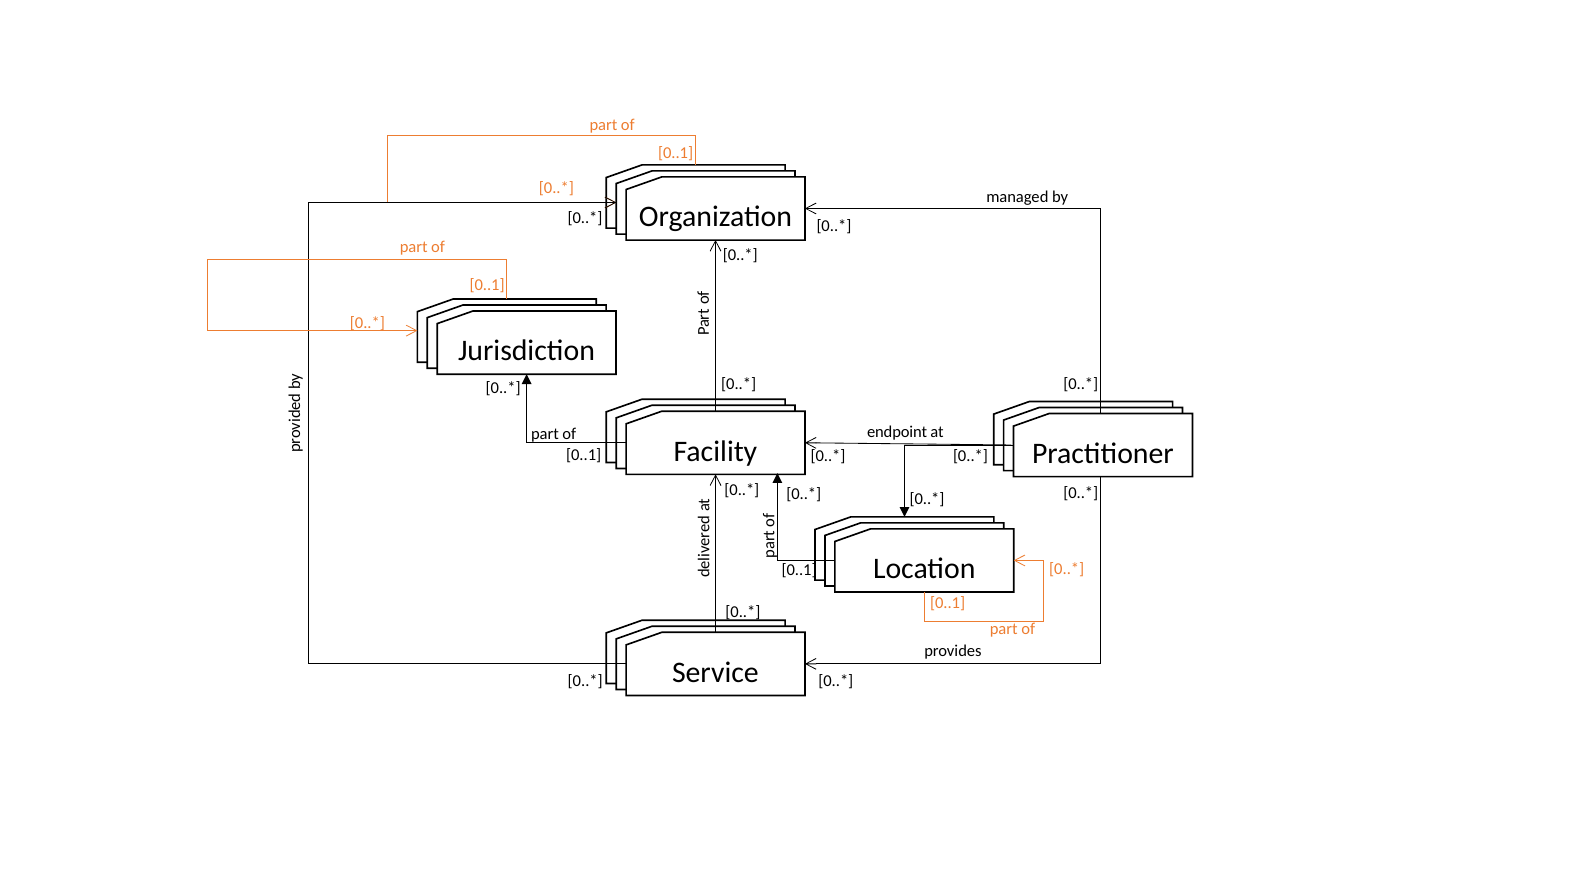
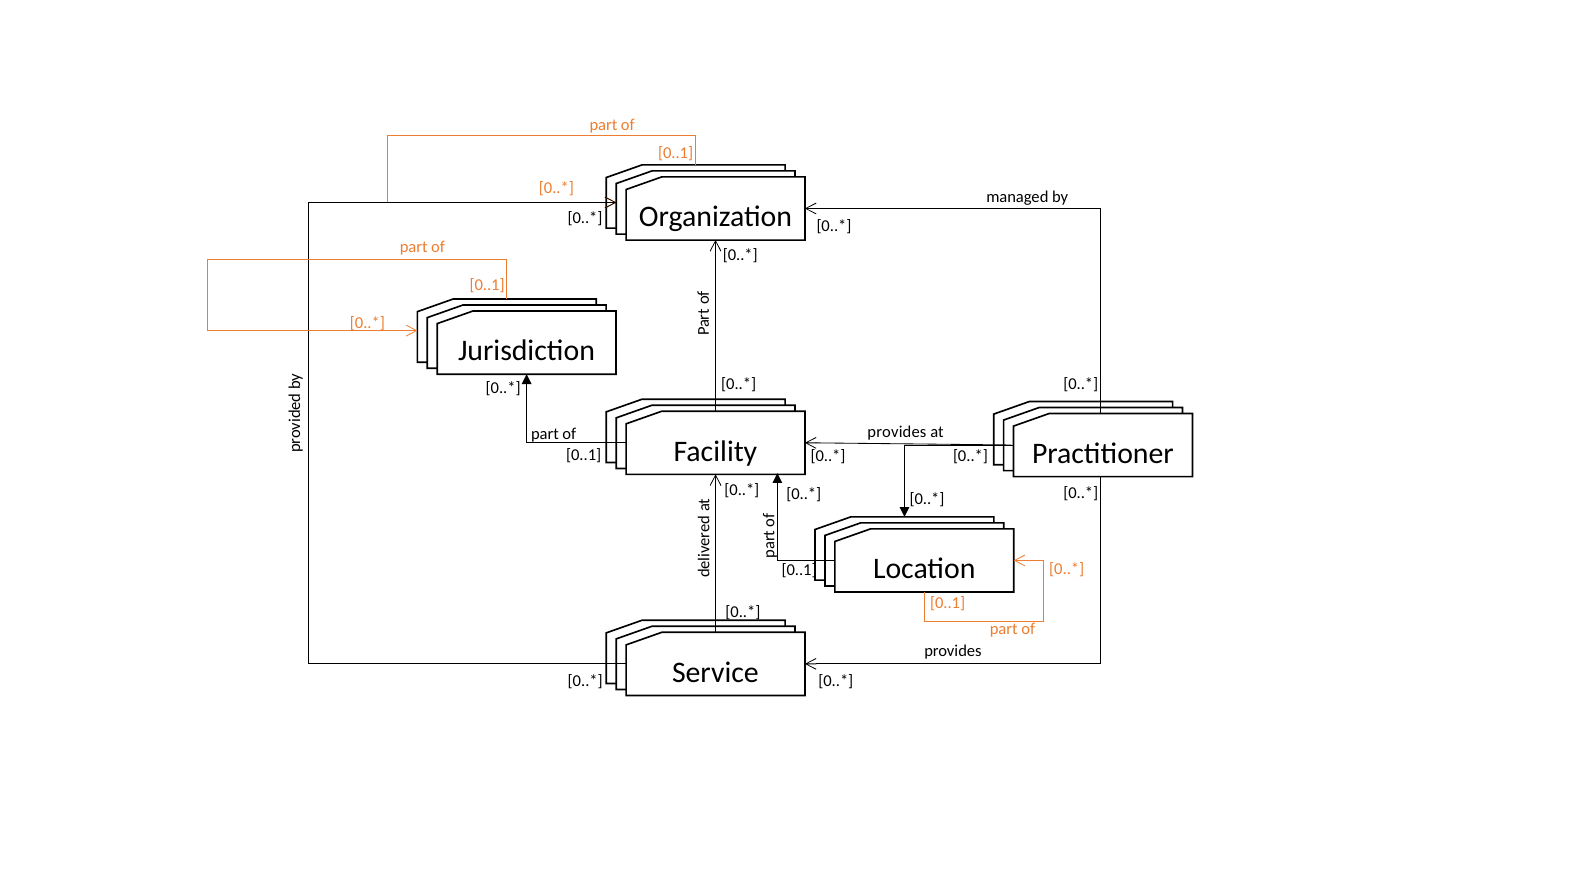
endpoint: endpoint -> provides (897, 432)
